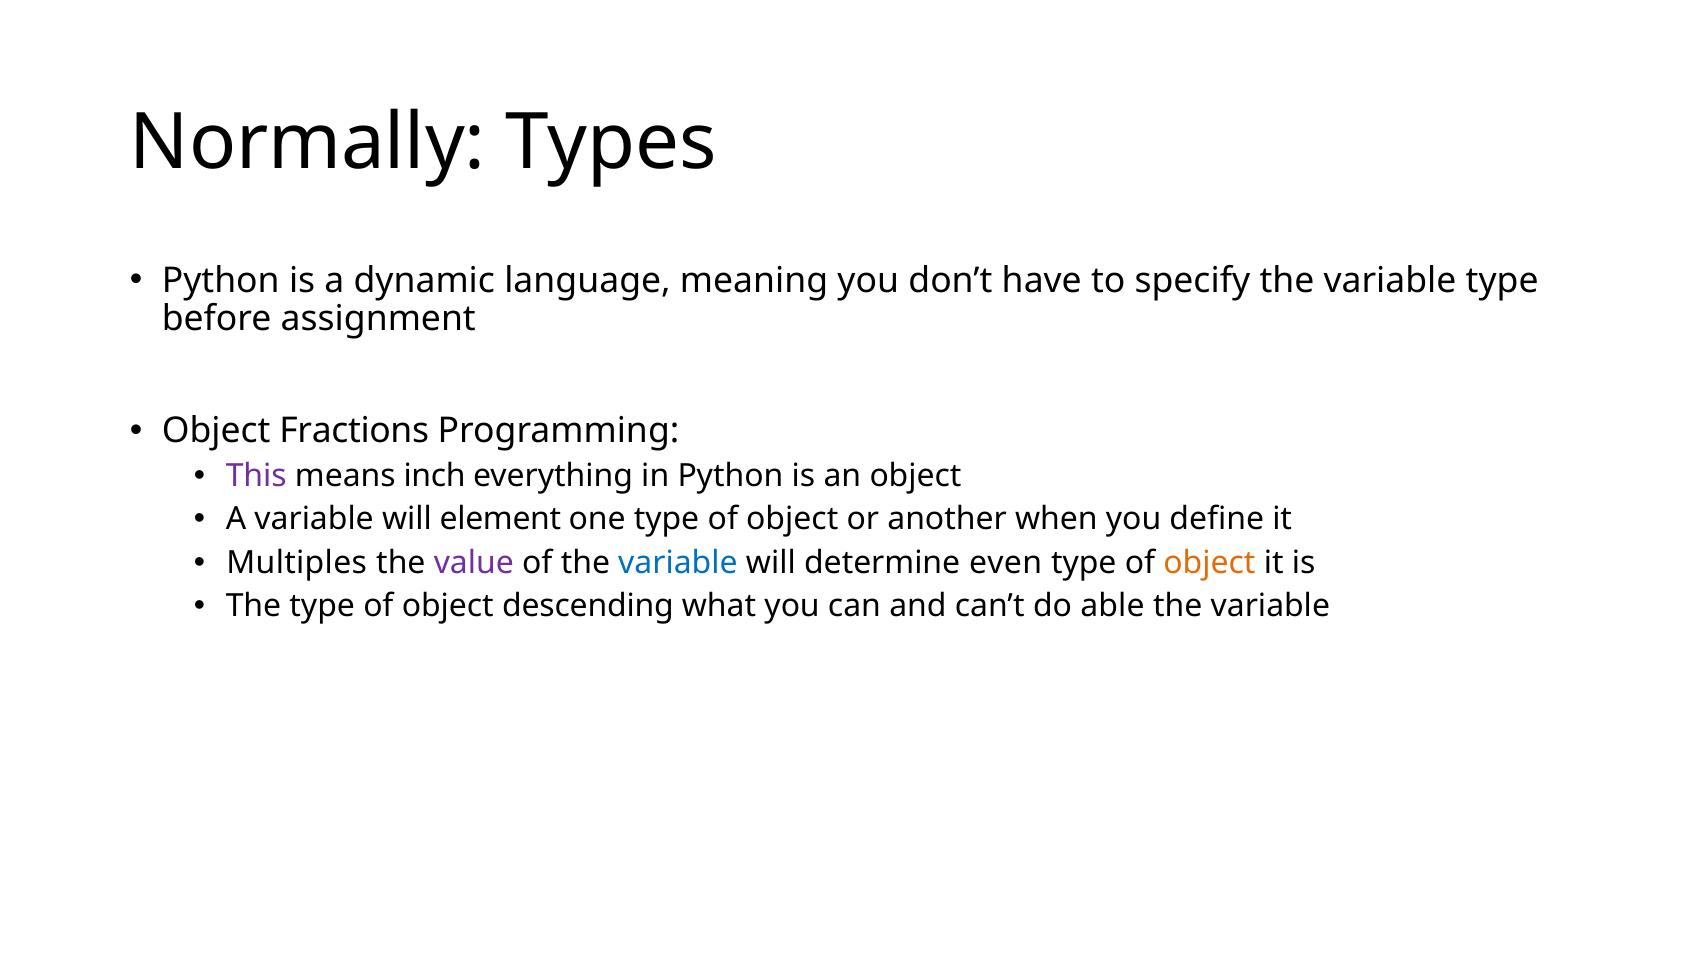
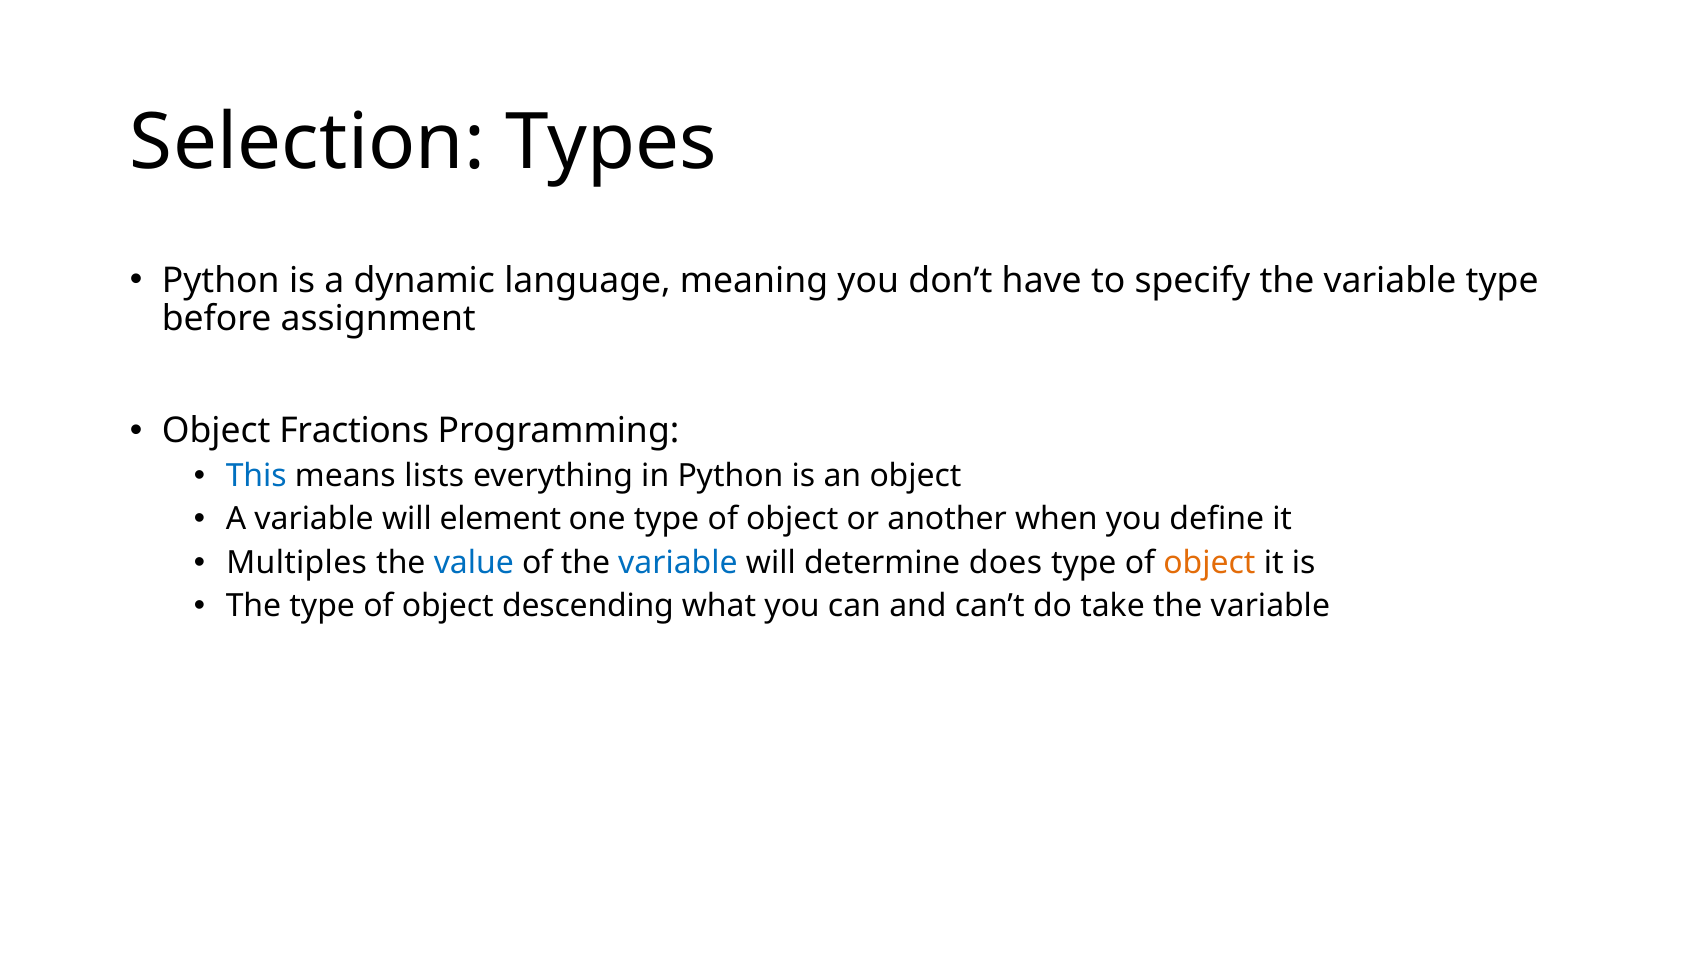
Normally: Normally -> Selection (308, 143)
This colour: purple -> blue (256, 476)
inch: inch -> lists (434, 476)
value colour: purple -> blue (474, 563)
even: even -> does (1006, 563)
able: able -> take (1113, 606)
